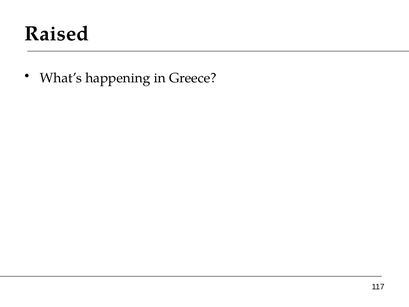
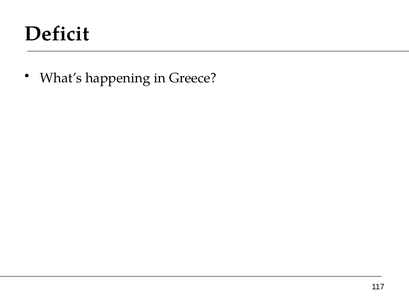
Raised: Raised -> Deficit (57, 34)
